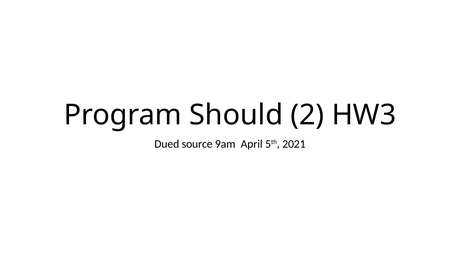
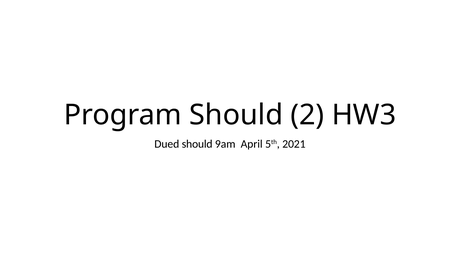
Dued source: source -> should (197, 144)
